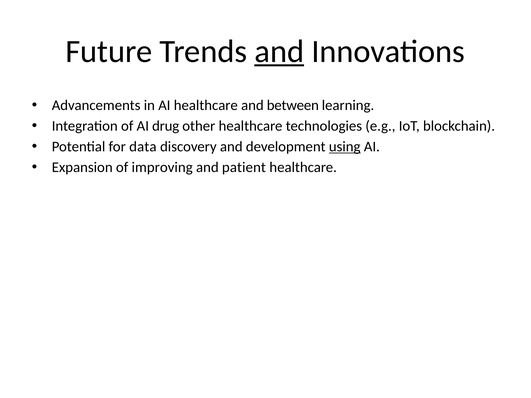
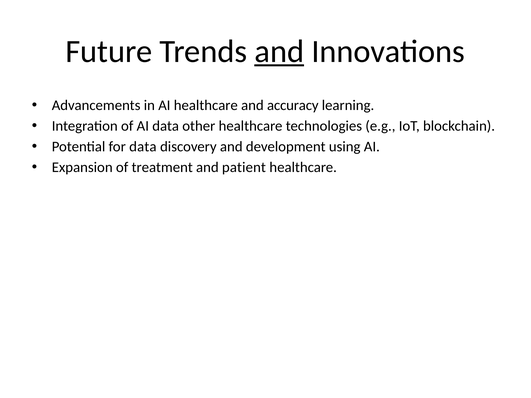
between: between -> accuracy (293, 105)
AI drug: drug -> data (166, 126)
using underline: present -> none (345, 147)
improving: improving -> treatment (162, 167)
